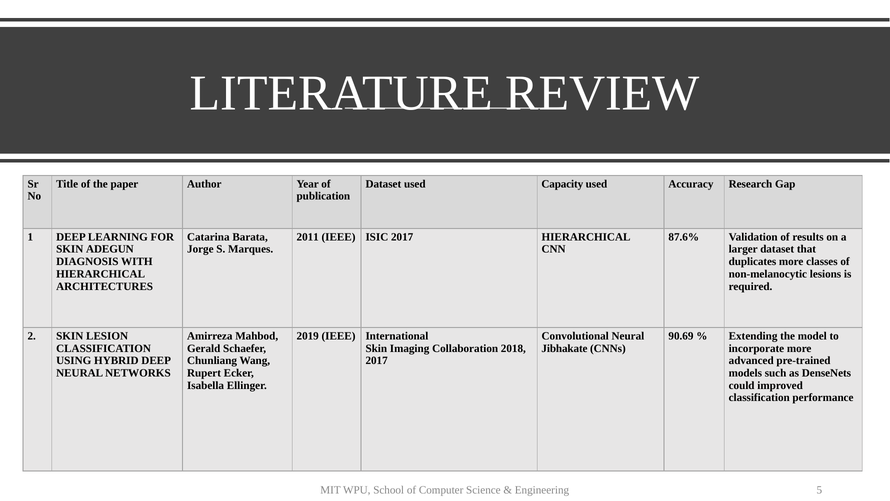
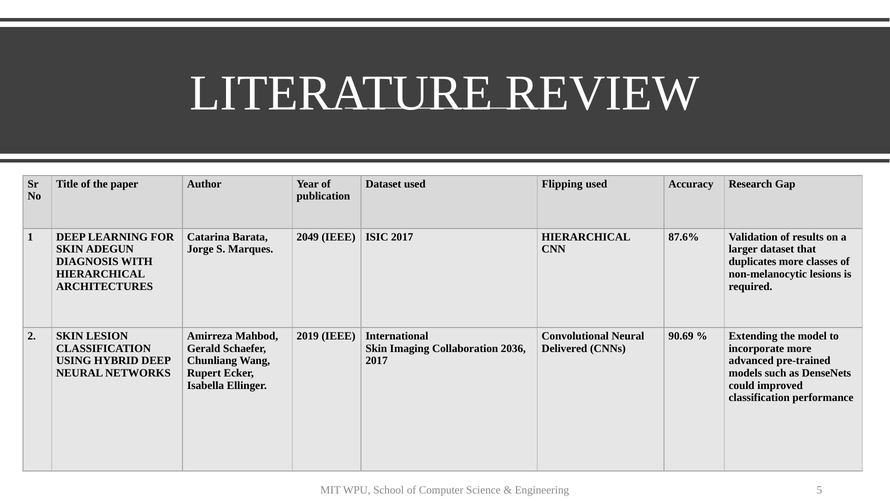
Capacity: Capacity -> Flipping (562, 184)
2011: 2011 -> 2049 (308, 237)
2018: 2018 -> 2036 (513, 348)
Jibhakate: Jibhakate -> Delivered (564, 348)
